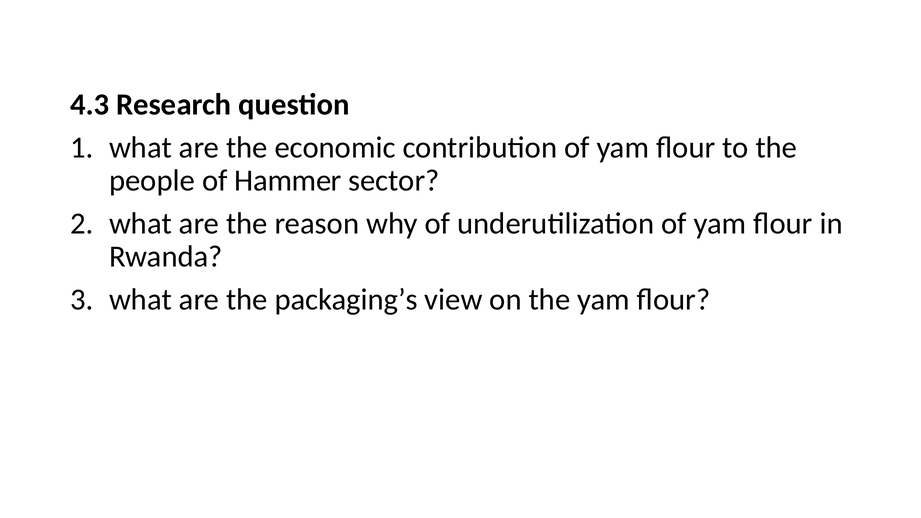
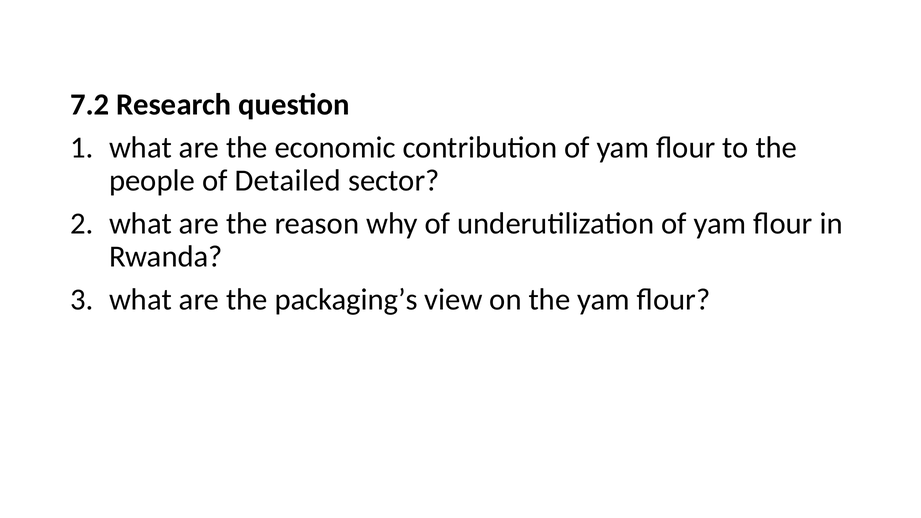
4.3: 4.3 -> 7.2 (90, 105)
Hammer: Hammer -> Detailed (288, 181)
